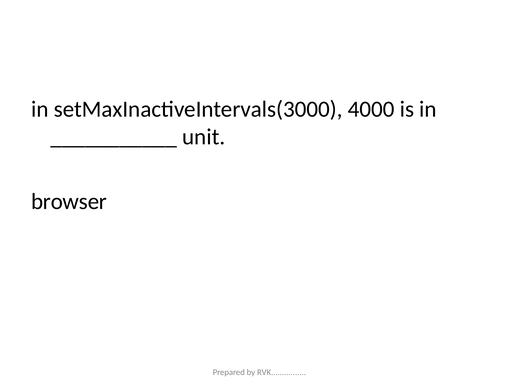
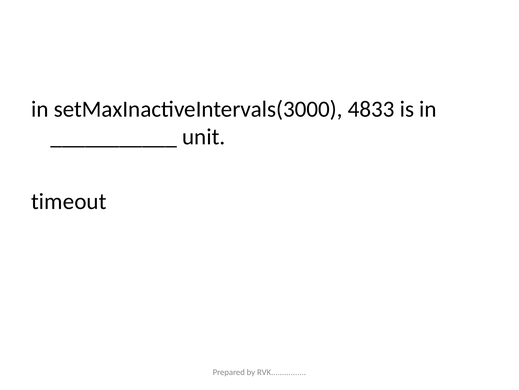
4000: 4000 -> 4833 (371, 109)
browser: browser -> timeout (69, 201)
